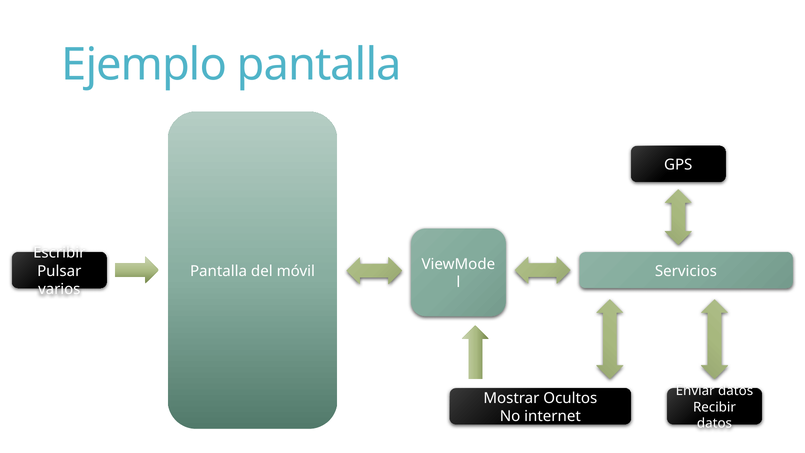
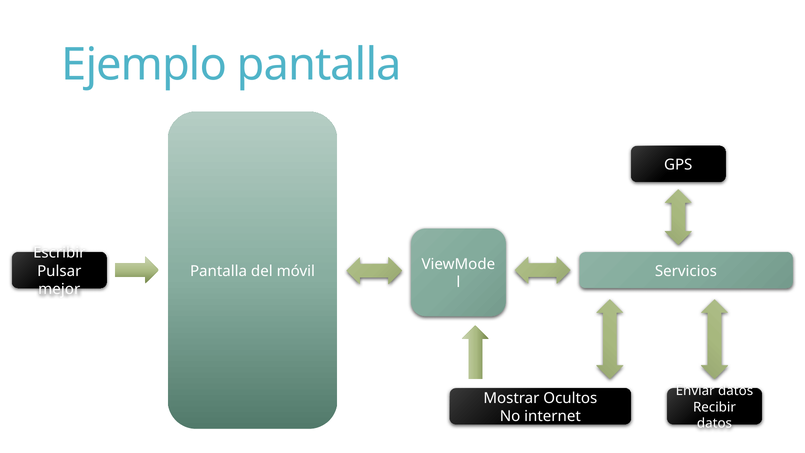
varios: varios -> mejor (59, 289)
